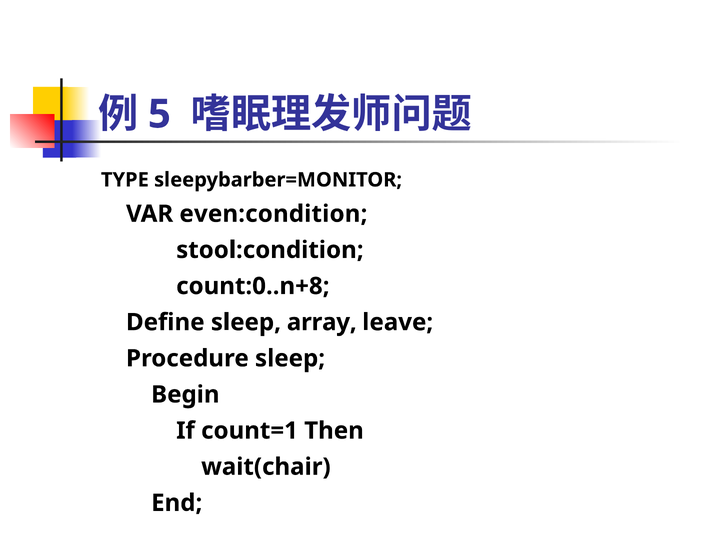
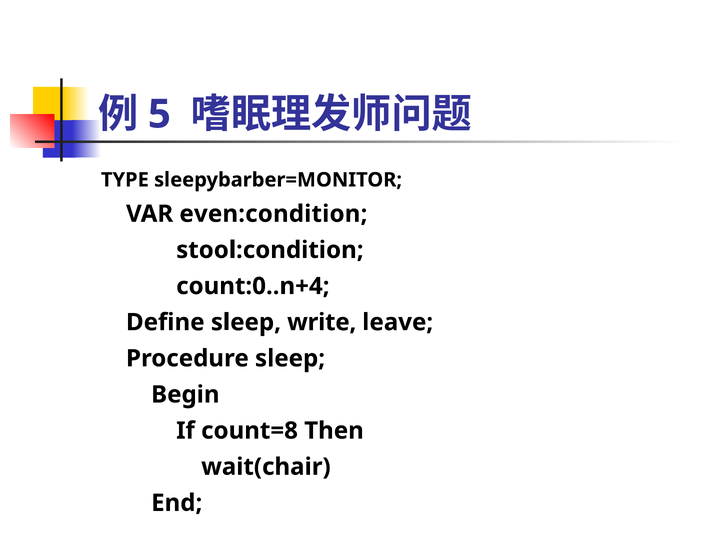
count:0..n+8: count:0..n+8 -> count:0..n+4 (253, 286)
array: array -> write (322, 322)
count=1: count=1 -> count=8 (250, 431)
